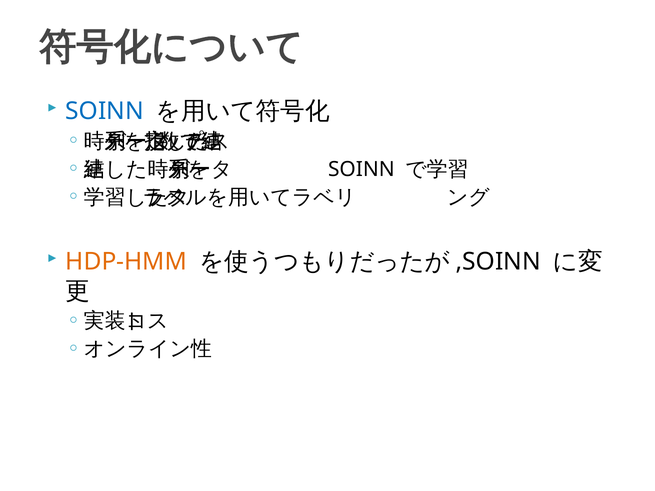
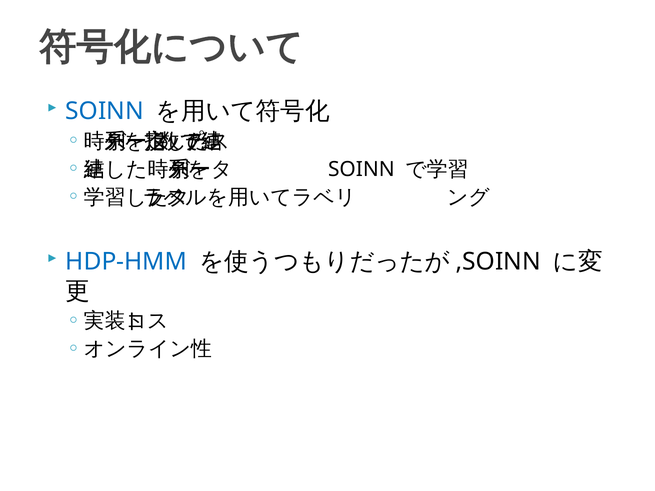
HDP-HMM colour: orange -> blue (126, 262)
